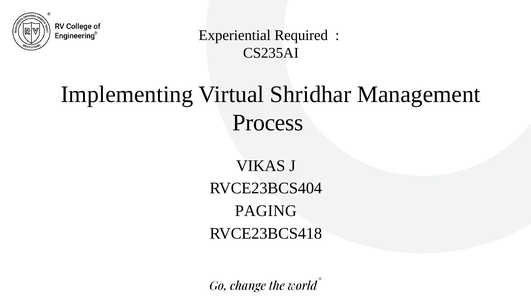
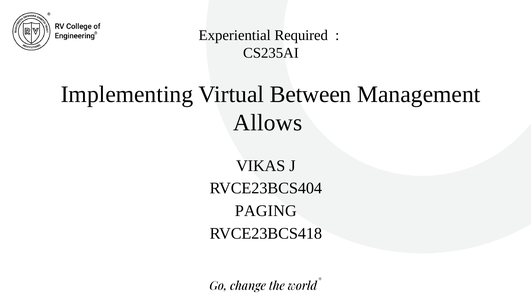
Shridhar: Shridhar -> Between (311, 94)
Process: Process -> Allows (268, 123)
